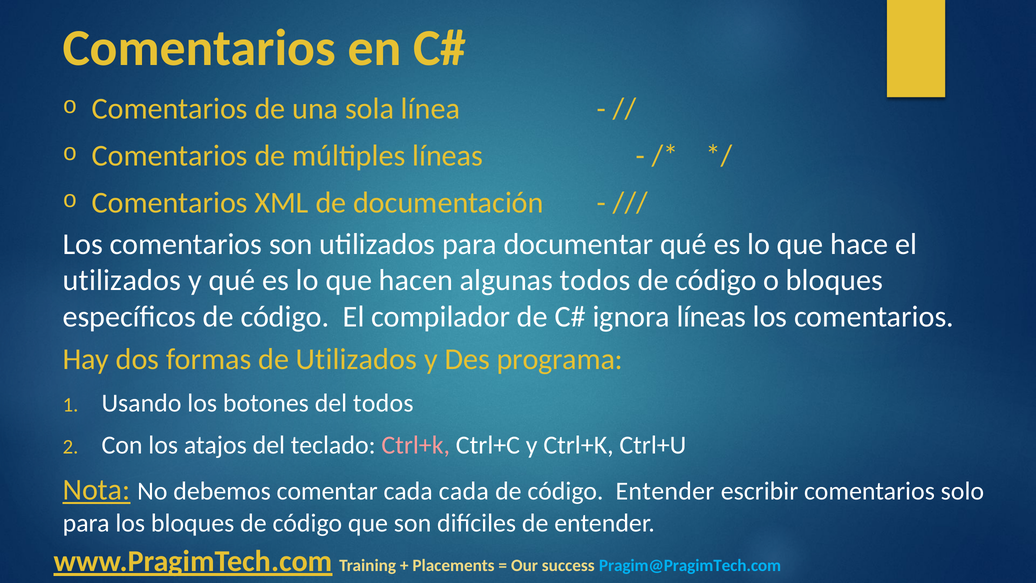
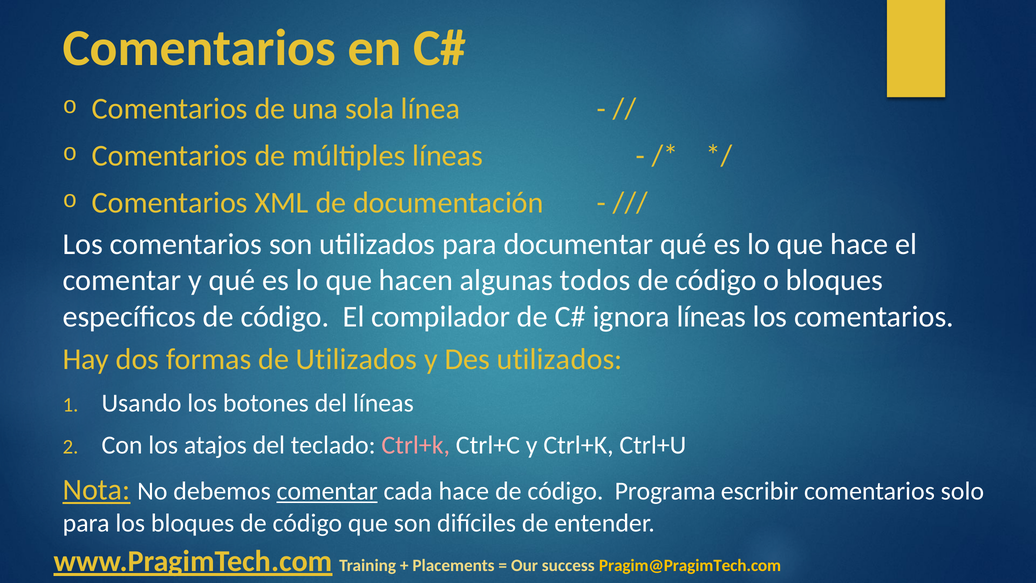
utilizados: utilizados -> comentar (122, 280)
Des programa: programa -> utilizados (560, 359)
del todos: todos -> líneas (383, 403)
comentar underline: none -> present (327, 491)
cada cada: cada -> hace (464, 491)
código Entender: Entender -> Programa (665, 491)
Pragim@PragimTech.com colour: light blue -> yellow (690, 565)
